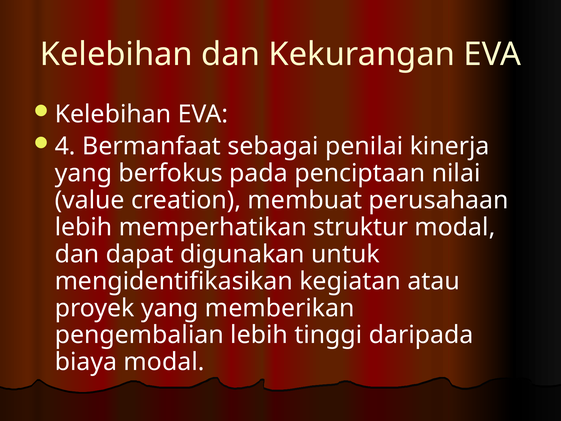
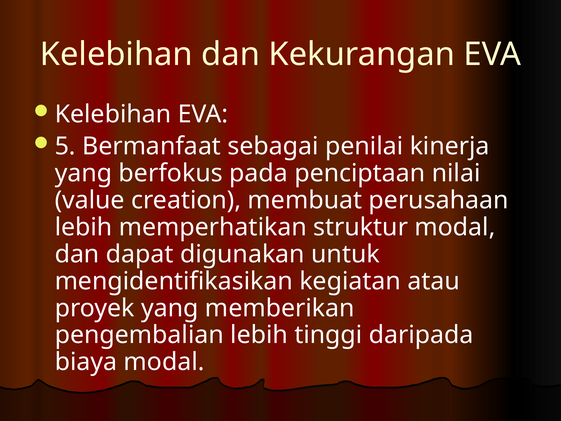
4: 4 -> 5 (65, 146)
